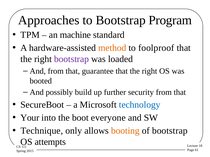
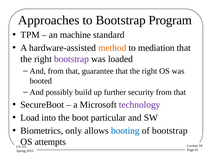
foolproof: foolproof -> mediation (156, 48)
technology colour: blue -> purple (140, 105)
Your: Your -> Load (30, 118)
everyone: everyone -> particular (108, 118)
Technique: Technique -> Biometrics (42, 131)
booting colour: orange -> blue (125, 131)
